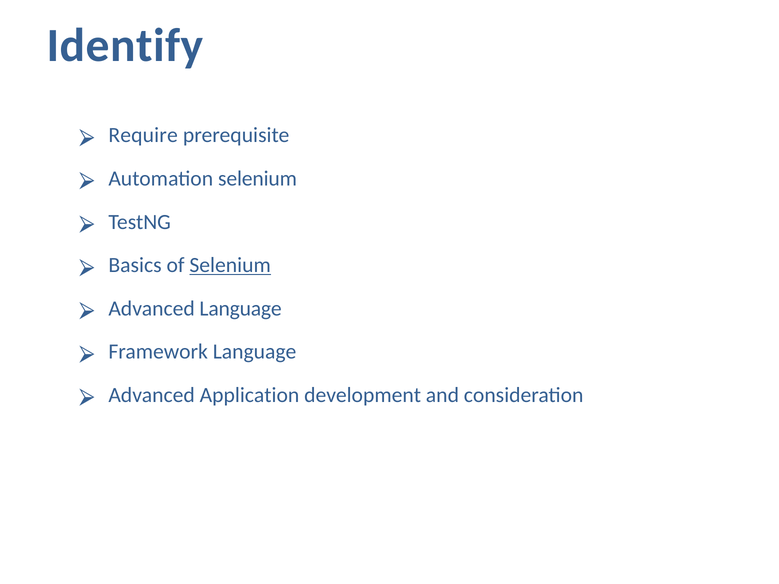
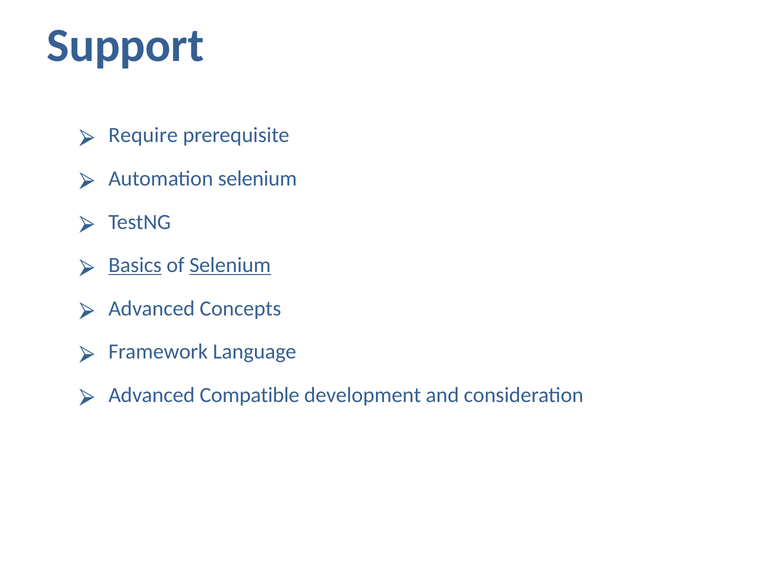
Identify: Identify -> Support (125, 46)
Basics underline: none -> present (135, 265)
Advanced Language: Language -> Concepts (240, 309)
Application: Application -> Compatible (250, 395)
